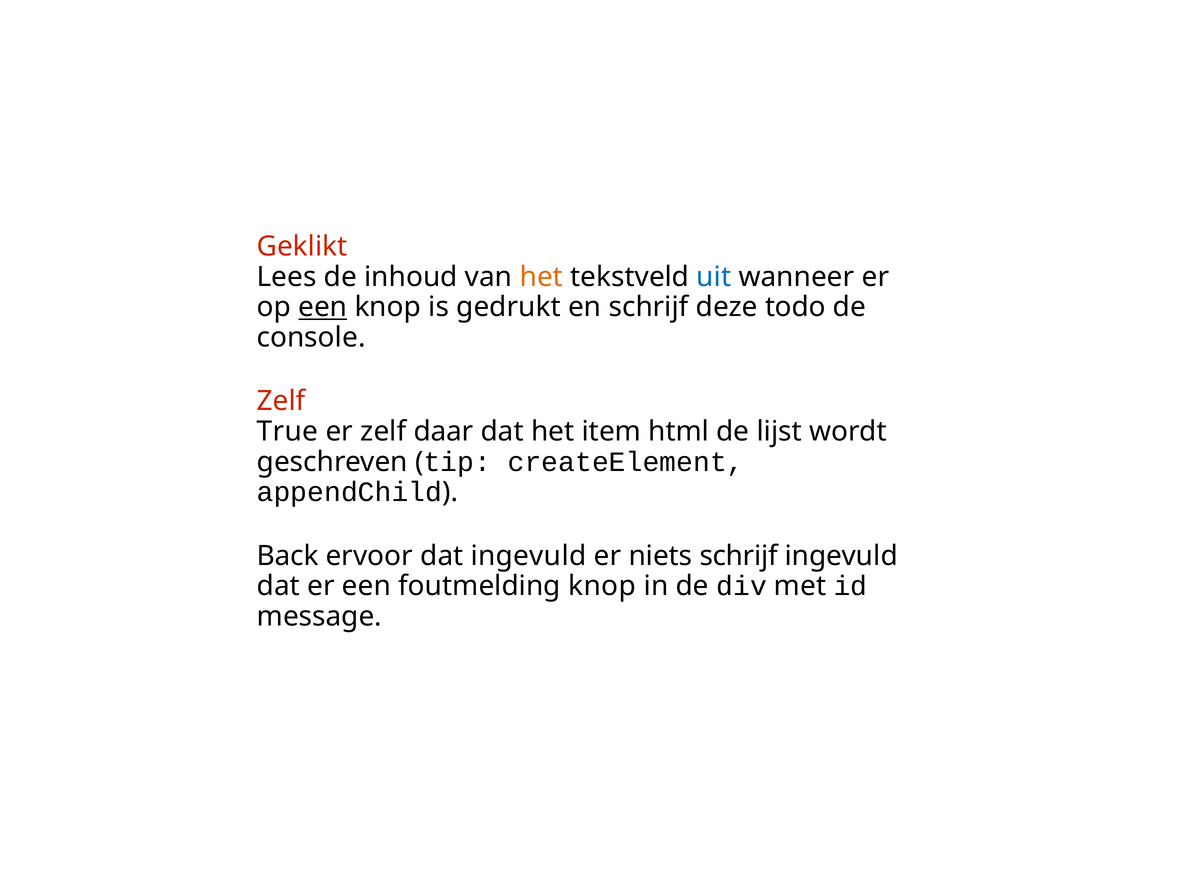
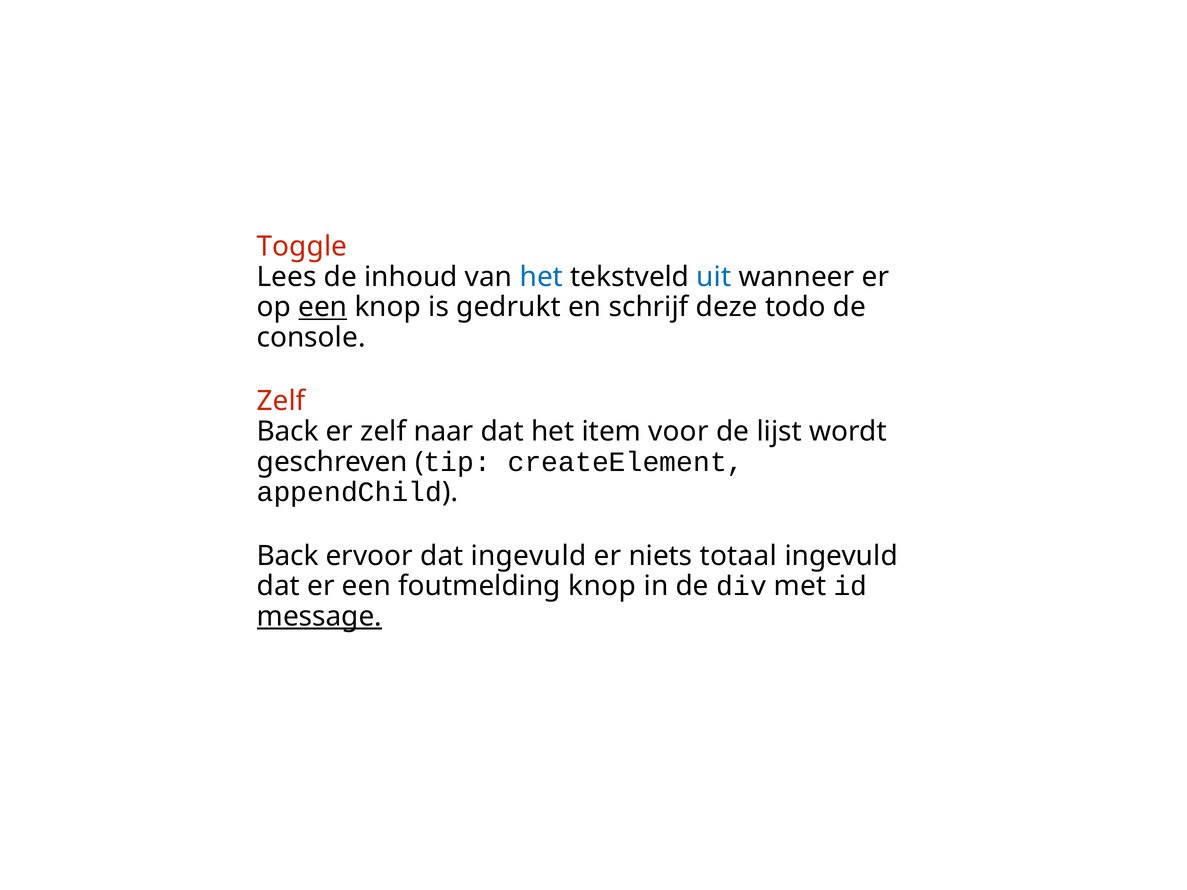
Geklikt: Geklikt -> Toggle (302, 247)
het colour: orange -> blue (541, 277)
True: True -> Back (288, 432)
daar: daar -> naar (444, 432)
html: html -> voor (679, 432)
niets schrijf: schrijf -> totaal (738, 556)
message underline: none -> present (319, 617)
